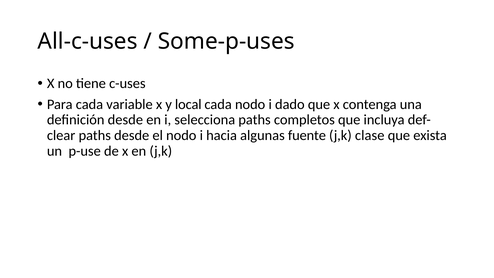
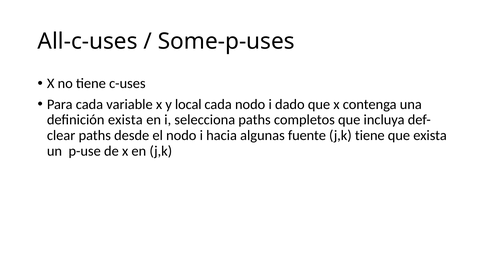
definición desde: desde -> exista (125, 120)
j,k clase: clase -> tiene (370, 135)
